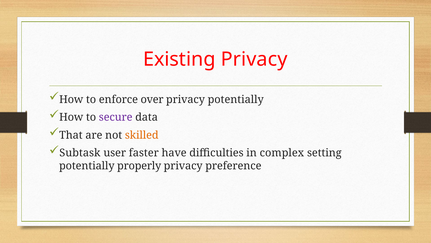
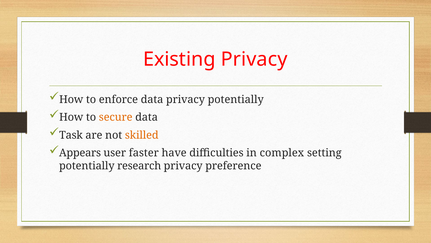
enforce over: over -> data (152, 99)
secure colour: purple -> orange (116, 117)
That: That -> Task (71, 135)
Subtask: Subtask -> Appears (80, 153)
properly: properly -> research (139, 165)
